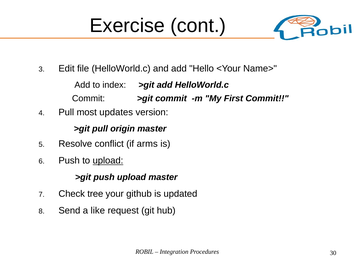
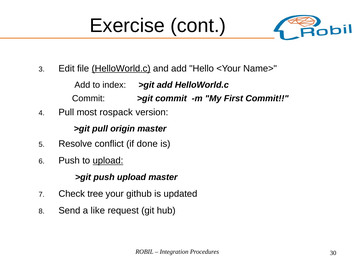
HelloWorld.c underline: none -> present (121, 68)
updates: updates -> rospack (116, 112)
arms: arms -> done (147, 144)
